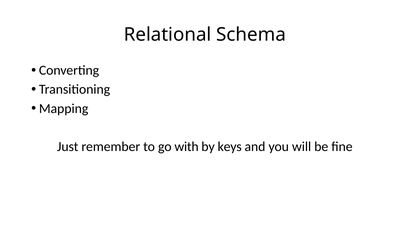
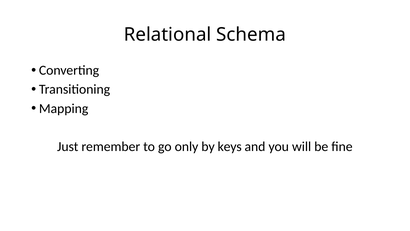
with: with -> only (187, 146)
